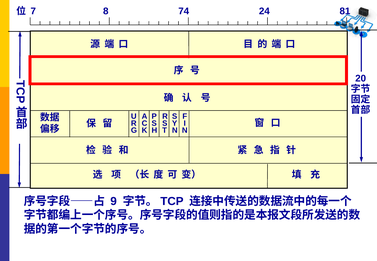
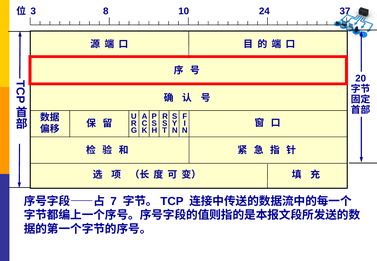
7: 7 -> 3 (33, 11)
74: 74 -> 10 (184, 11)
81: 81 -> 37 (345, 11)
9: 9 -> 7 (114, 201)
